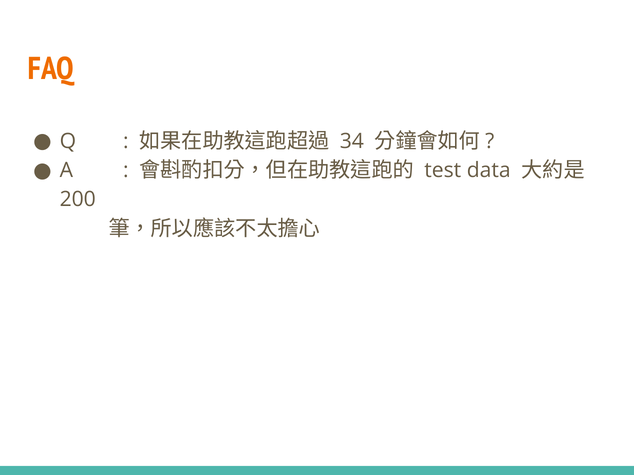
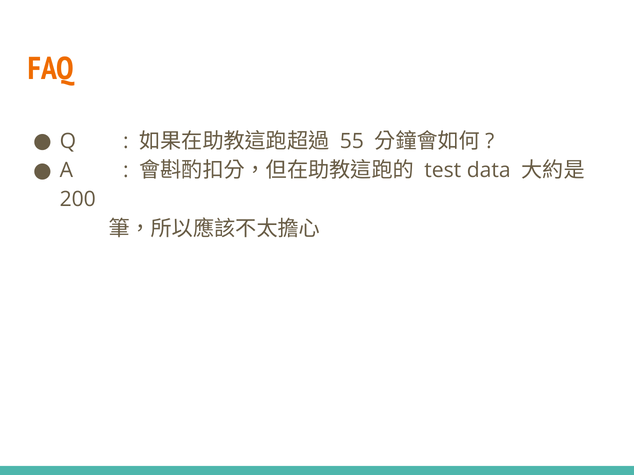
34: 34 -> 55 (352, 141)
